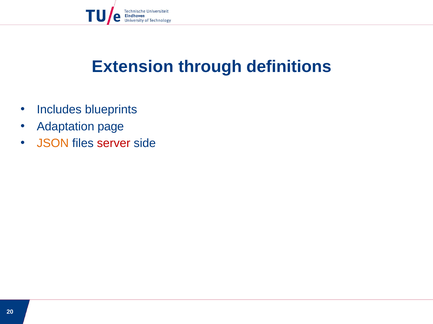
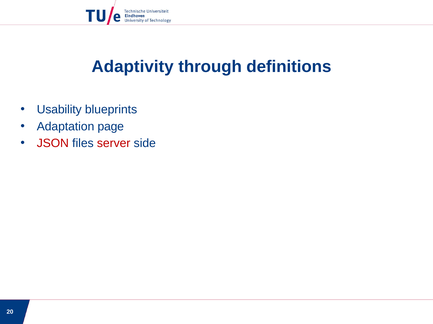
Extension: Extension -> Adaptivity (133, 67)
Includes: Includes -> Usability (59, 110)
JSON colour: orange -> red (53, 144)
